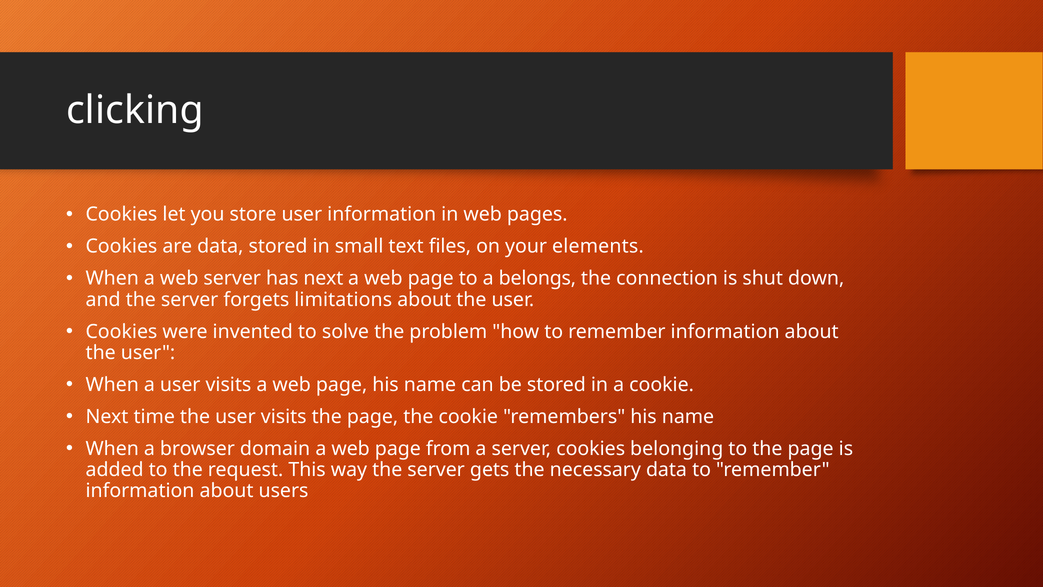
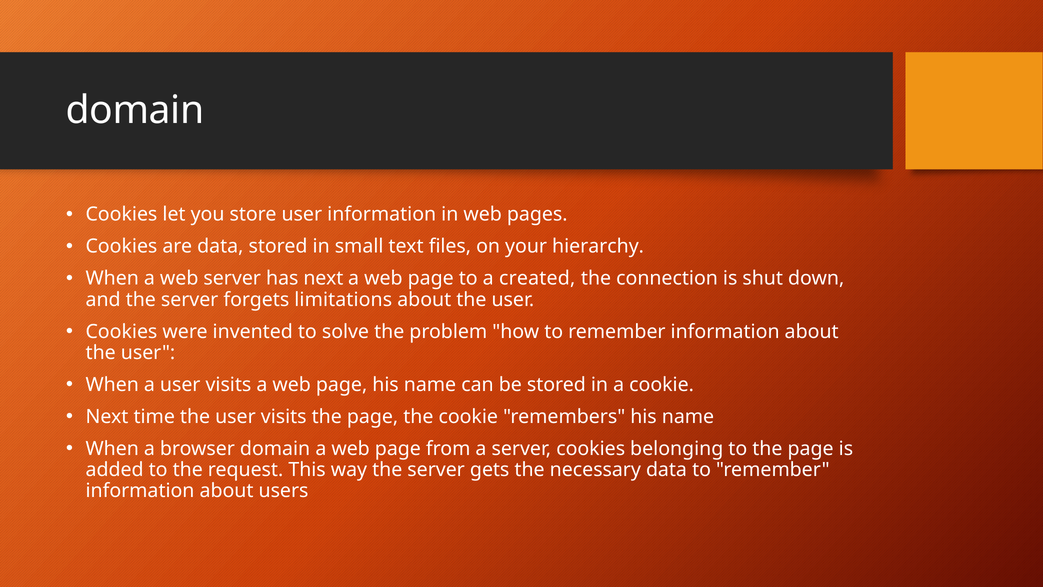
clicking: clicking -> domain (135, 110)
elements: elements -> hierarchy (598, 246)
belongs: belongs -> created (537, 278)
